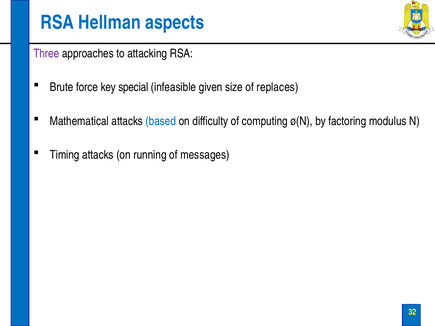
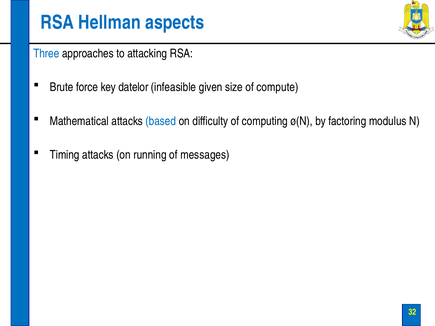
Three colour: purple -> blue (46, 54)
special: special -> datelor (133, 87)
replaces: replaces -> compute (278, 87)
